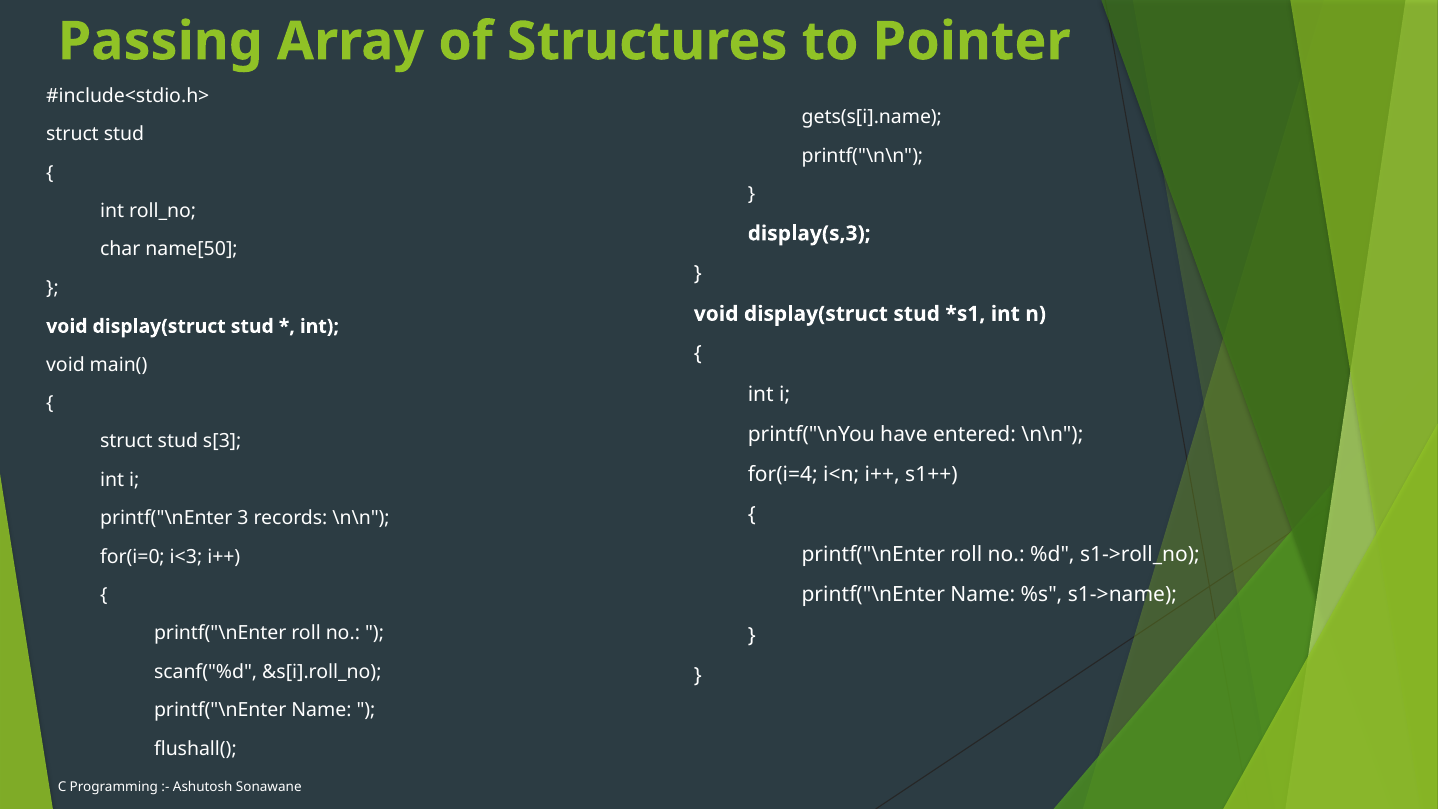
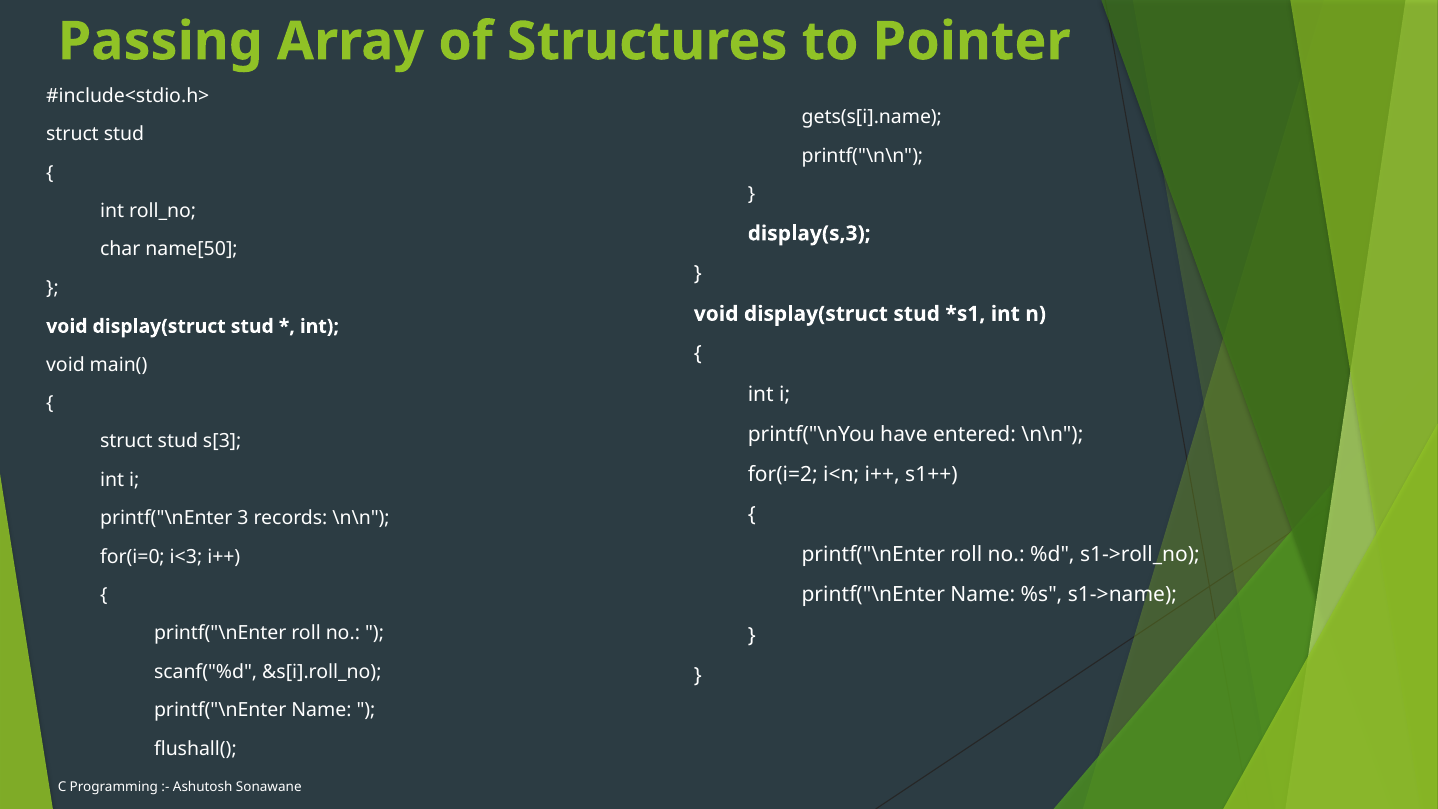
for(i=4: for(i=4 -> for(i=2 (783, 474)
